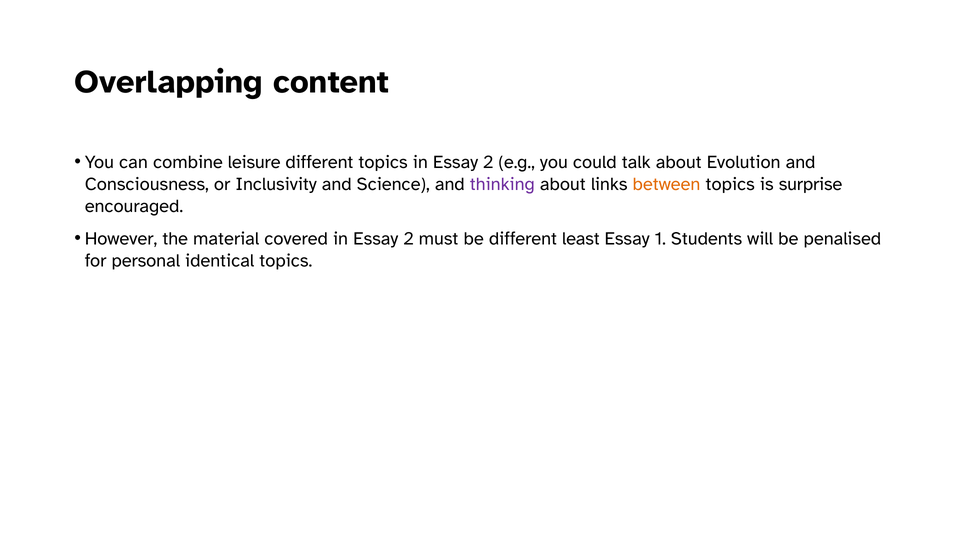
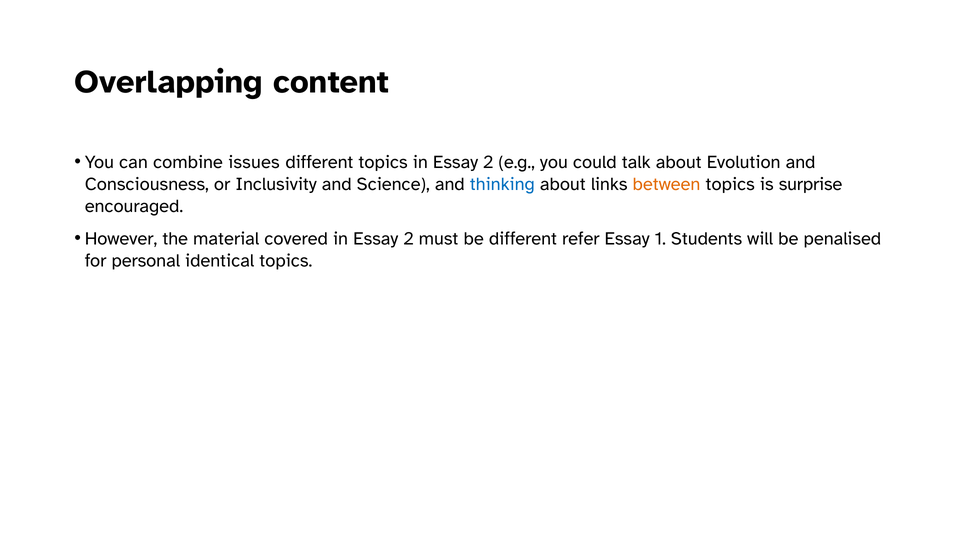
leisure: leisure -> issues (254, 162)
thinking colour: purple -> blue (502, 184)
least: least -> refer (581, 238)
